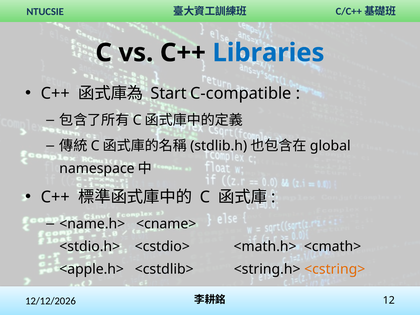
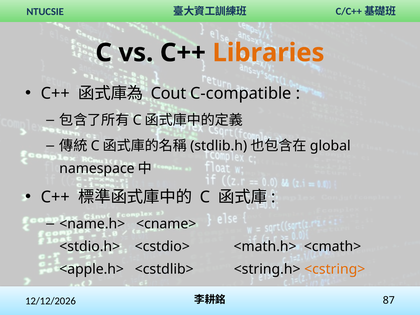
Libraries colour: blue -> orange (268, 53)
Start: Start -> Cout (169, 93)
12: 12 -> 87 (389, 300)
